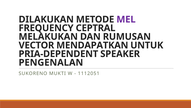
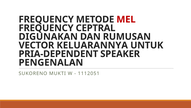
DILAKUKAN: DILAKUKAN -> FREQUENCY (46, 19)
MEL colour: purple -> red (126, 19)
MELAKUKAN: MELAKUKAN -> DIGUNAKAN (48, 36)
MENDAPATKAN: MENDAPATKAN -> KELUARANNYA (92, 45)
